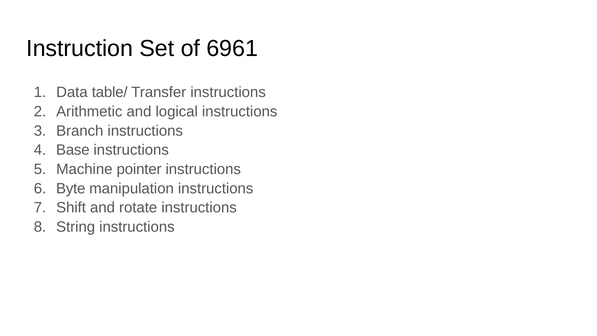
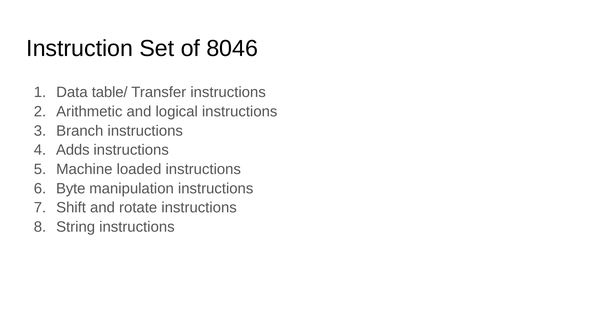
6961: 6961 -> 8046 (232, 48)
Base: Base -> Adds (73, 150)
pointer: pointer -> loaded (139, 169)
